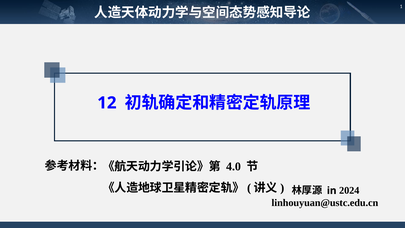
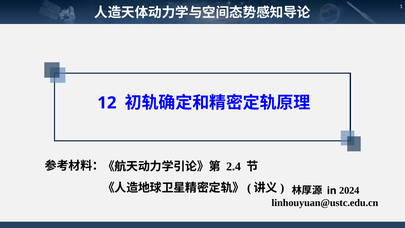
4.0: 4.0 -> 2.4 (234, 167)
